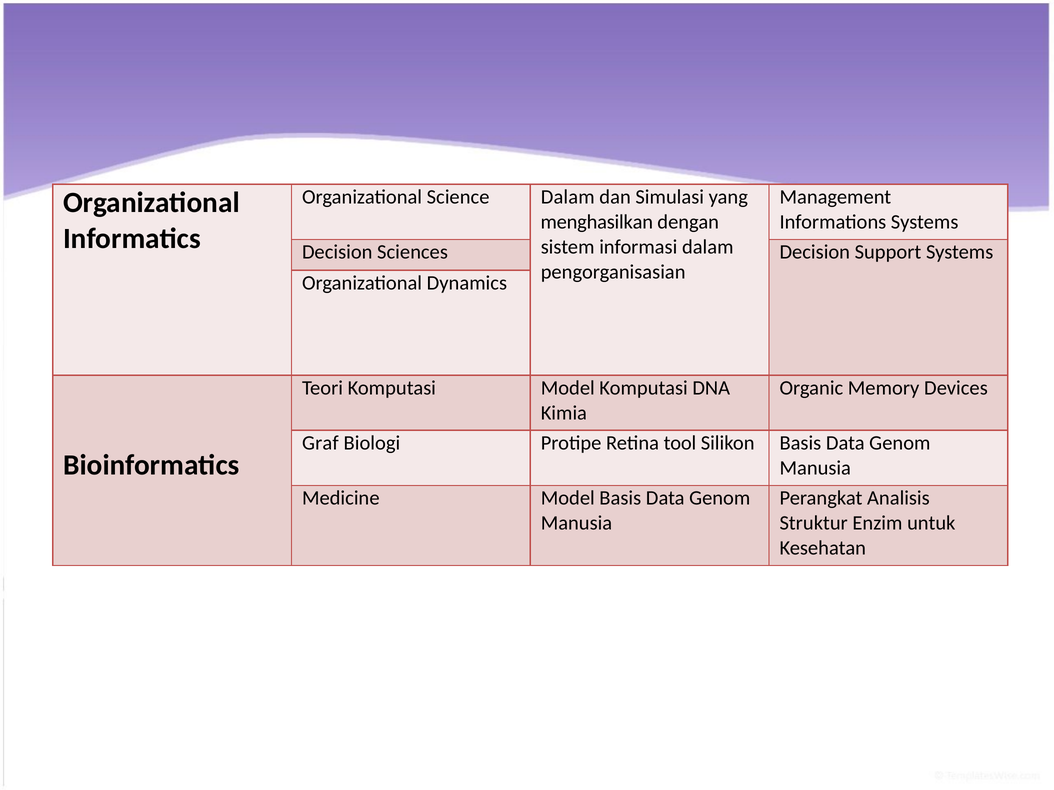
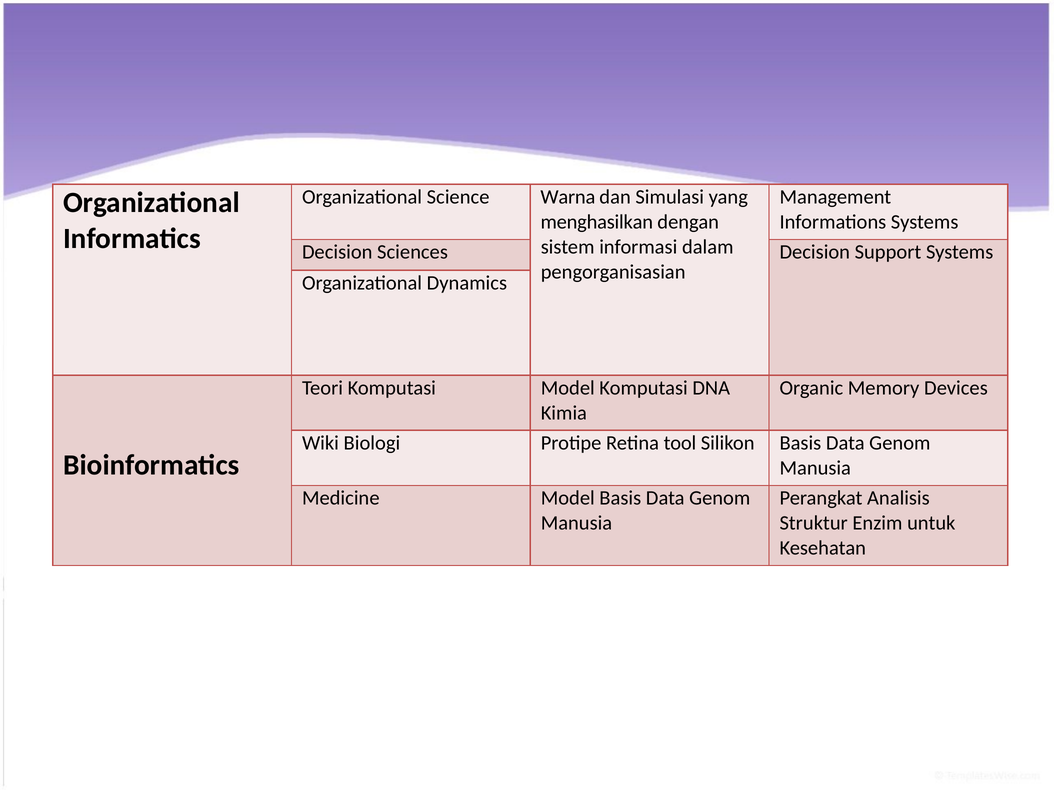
Science Dalam: Dalam -> Warna (568, 197)
Graf: Graf -> Wiki (320, 443)
